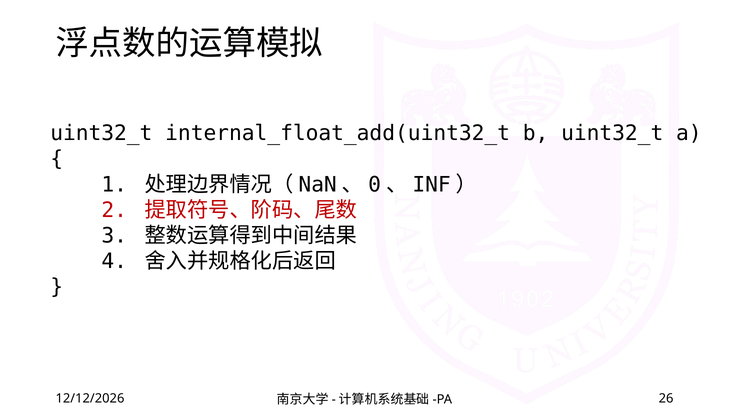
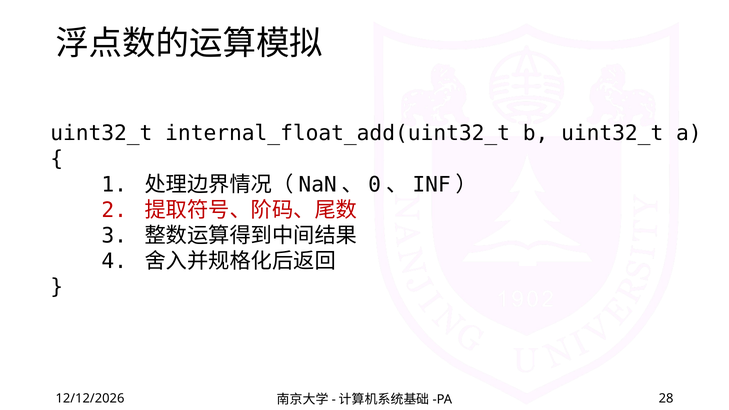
26: 26 -> 28 (666, 399)
